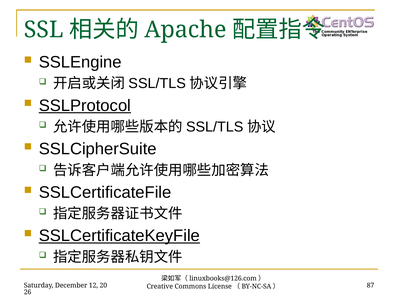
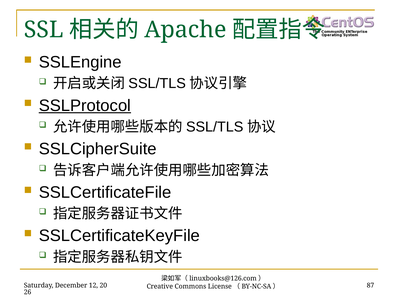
SSLCertificateKeyFile underline: present -> none (119, 235)
